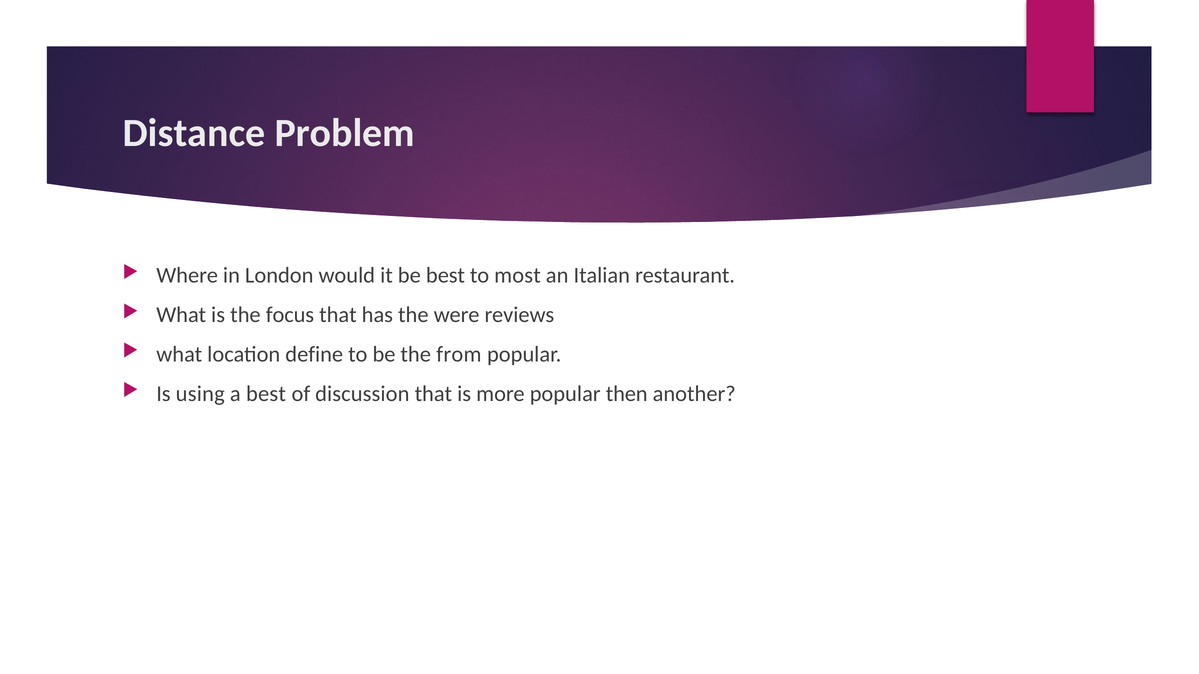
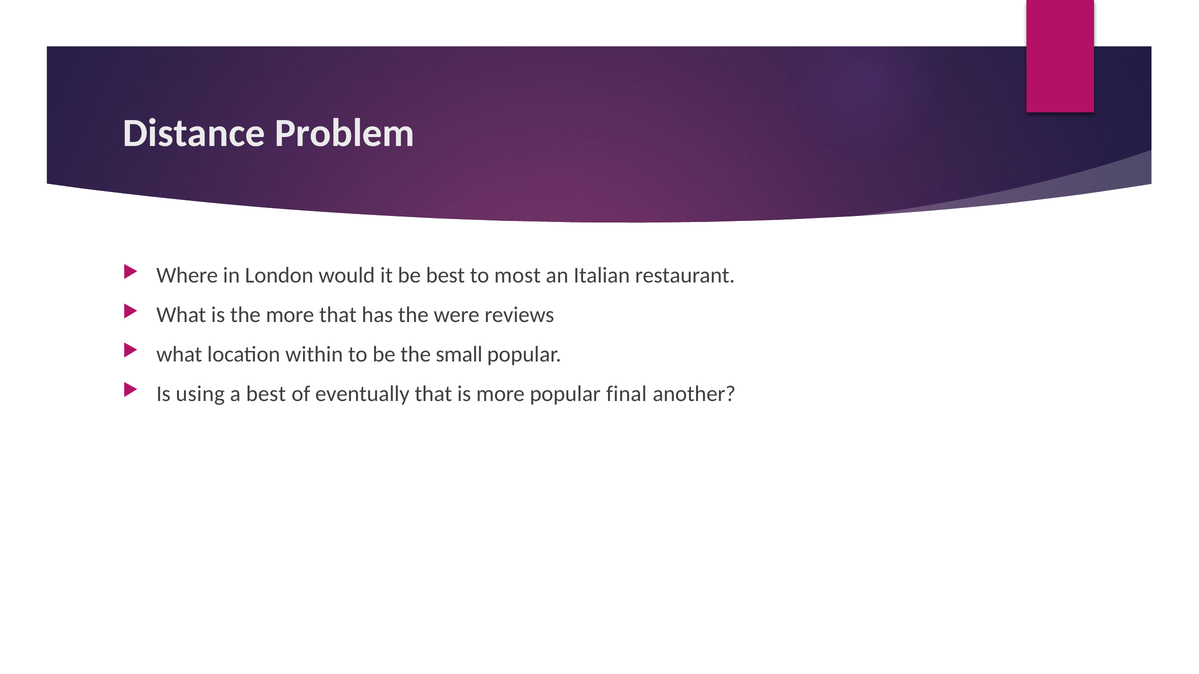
the focus: focus -> more (290, 315)
define: define -> within (314, 355)
from: from -> small (459, 355)
discussion: discussion -> eventually (362, 394)
then: then -> final (627, 394)
